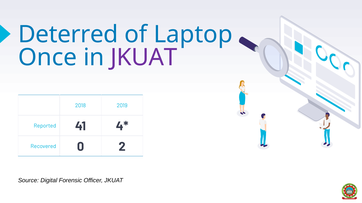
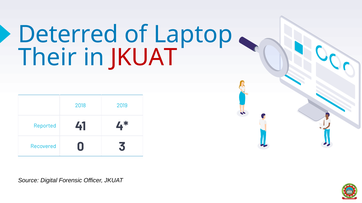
Once: Once -> Their (47, 58)
JKUAT colour: purple -> red (144, 58)
2: 2 -> 3 (122, 147)
